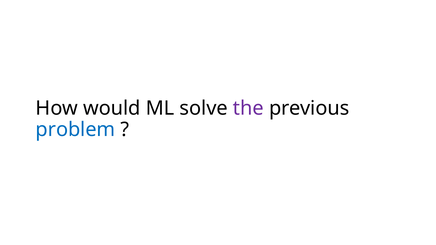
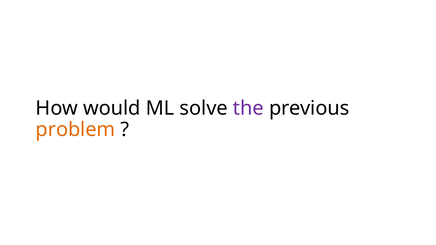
problem colour: blue -> orange (75, 130)
